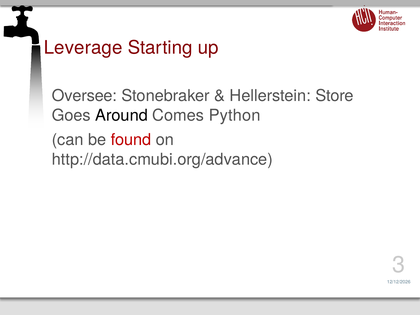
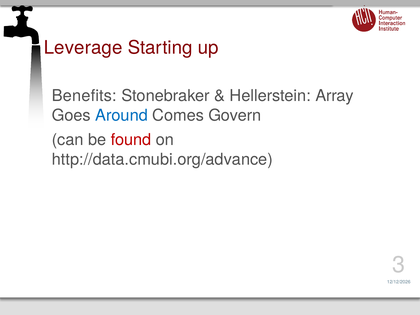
Oversee: Oversee -> Benefits (84, 96)
Store: Store -> Array (335, 96)
Around colour: black -> blue (122, 115)
Python: Python -> Govern (235, 115)
